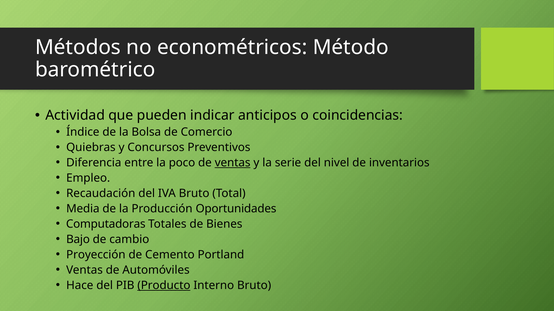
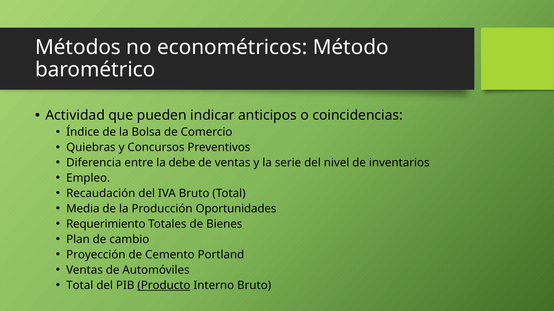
poco: poco -> debe (182, 163)
ventas underline: present -> none (233, 163)
Computadoras: Computadoras -> Requerimiento (106, 224)
Bajo: Bajo -> Plan (78, 240)
Hace: Hace -> Total (80, 286)
